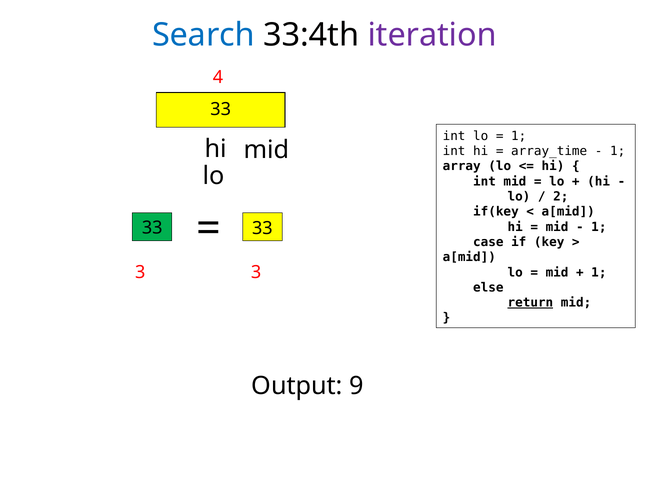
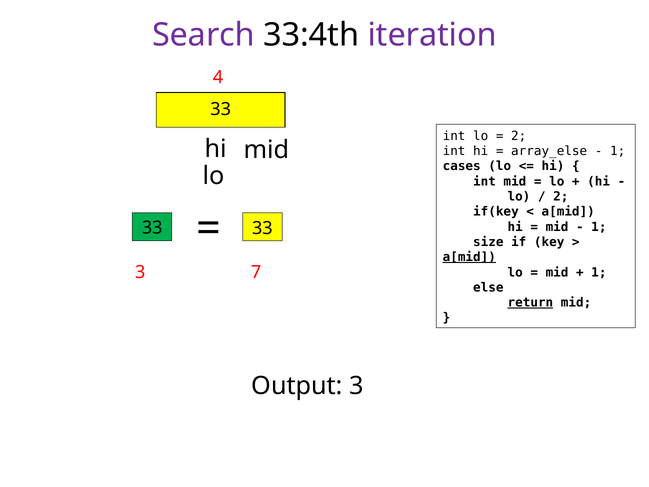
Search colour: blue -> purple (203, 35)
1: 1 -> 2 (519, 136)
array_time: array_time -> array_else (549, 151)
array: array -> cases (462, 166)
case: case -> size (488, 242)
a[mid underline: none -> present (469, 257)
3 3: 3 -> 7 (256, 272)
Output 9: 9 -> 3 (356, 386)
